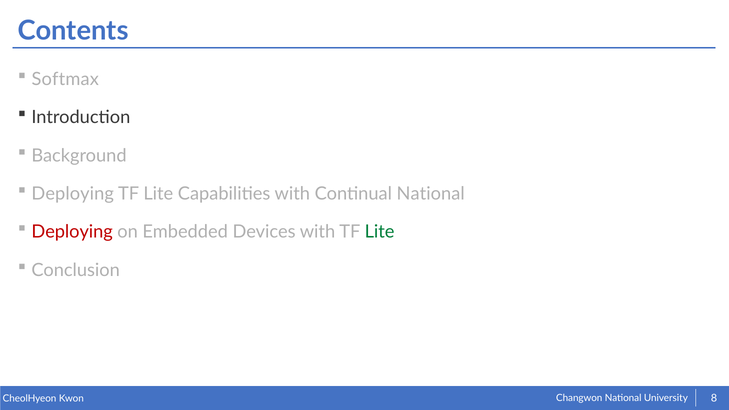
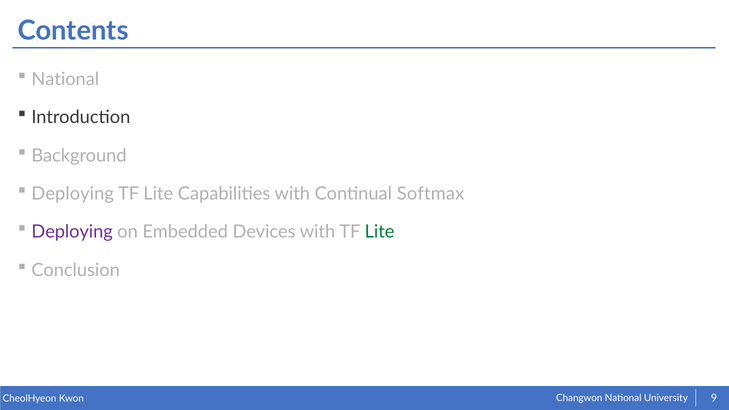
Softmax: Softmax -> National (65, 79)
Continual National: National -> Softmax (431, 194)
Deploying colour: red -> purple (72, 232)
8: 8 -> 9 (714, 398)
